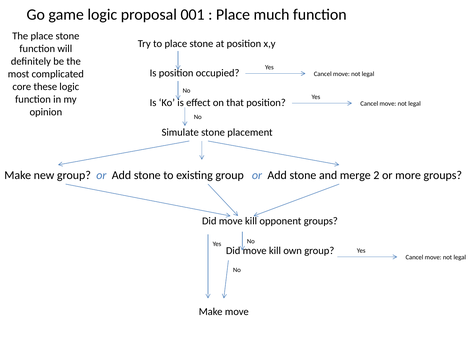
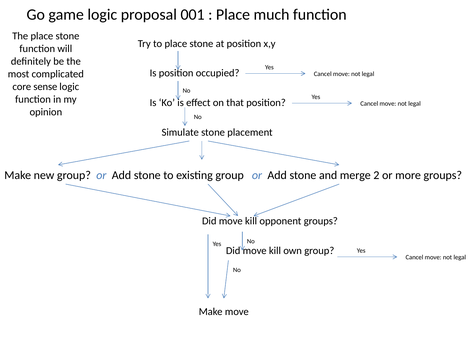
these: these -> sense (45, 87)
